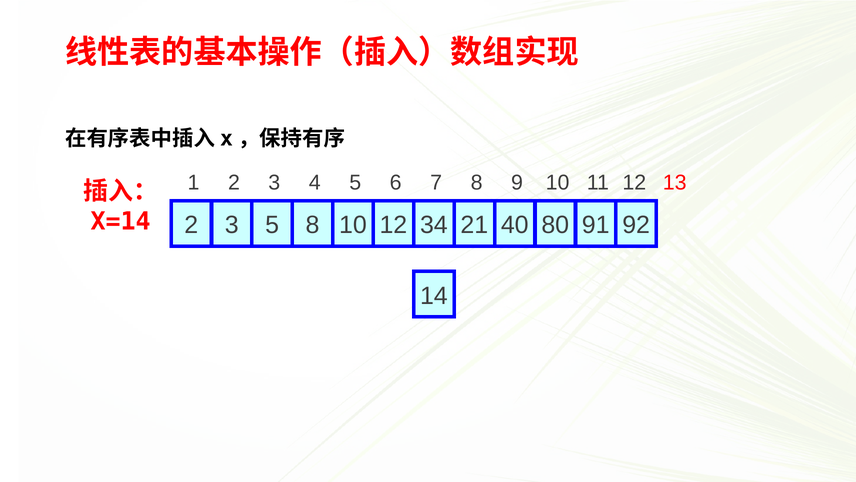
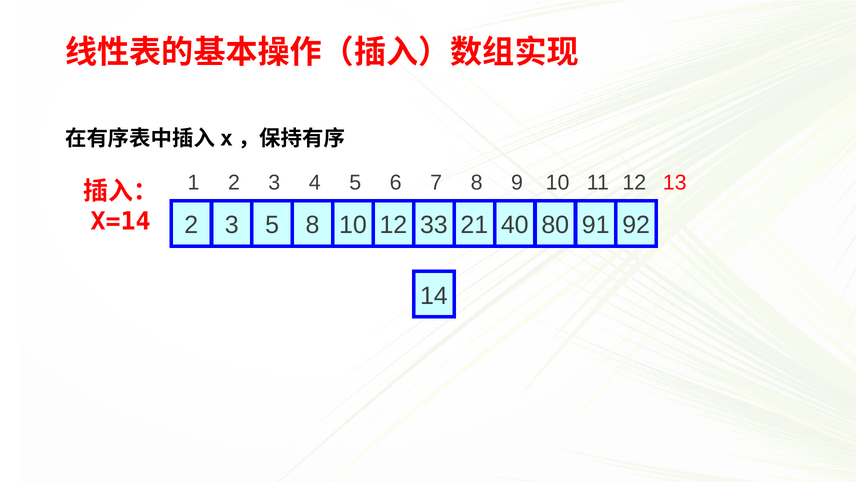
34: 34 -> 33 (434, 225)
